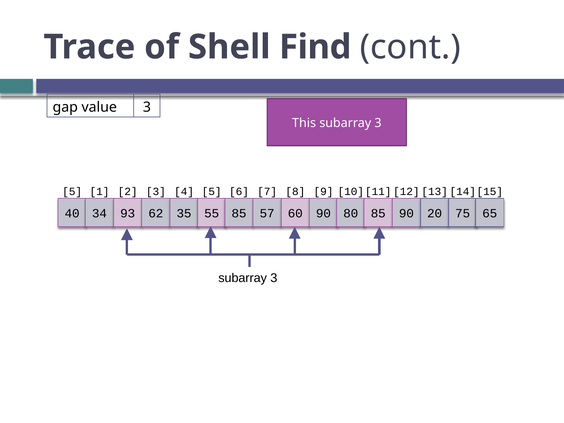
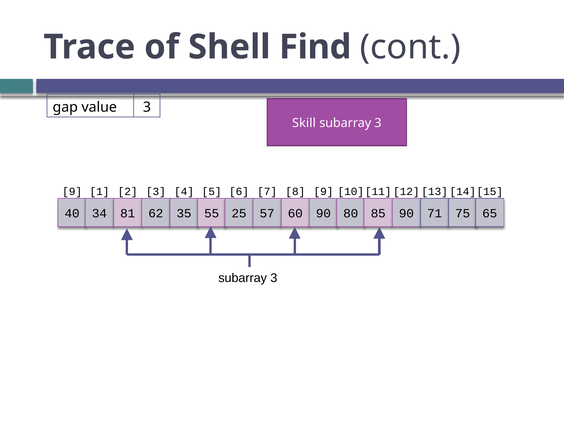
This: This -> Skill (304, 123)
5: 5 -> 9 (72, 192)
93: 93 -> 81 (128, 213)
55 85: 85 -> 25 (239, 213)
20: 20 -> 71 (435, 213)
